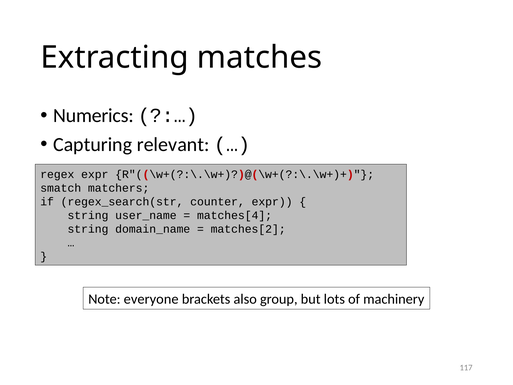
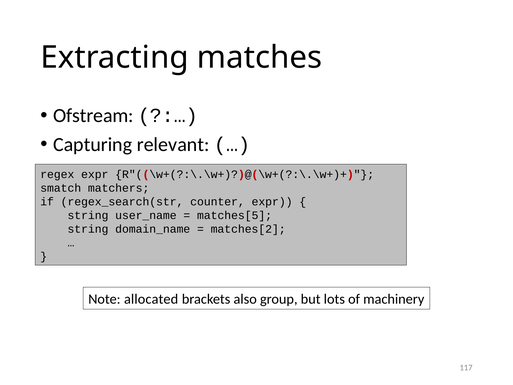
Numerics: Numerics -> Ofstream (93, 116)
matches[4: matches[4 -> matches[5 (235, 215)
everyone: everyone -> allocated (151, 299)
